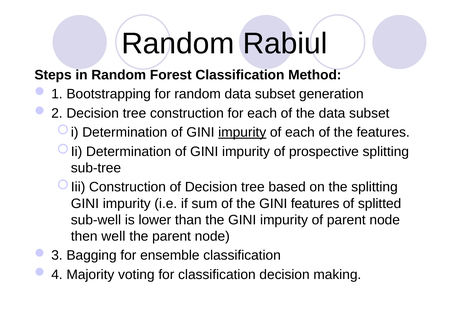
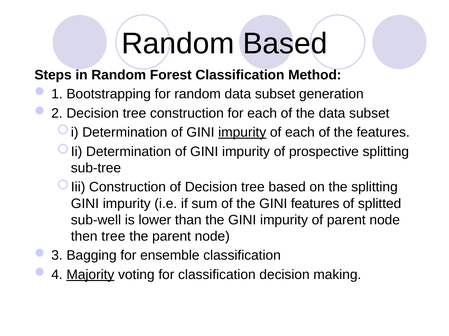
Random Rabiul: Rabiul -> Based (285, 44)
then well: well -> tree (113, 237)
Majority underline: none -> present (90, 275)
